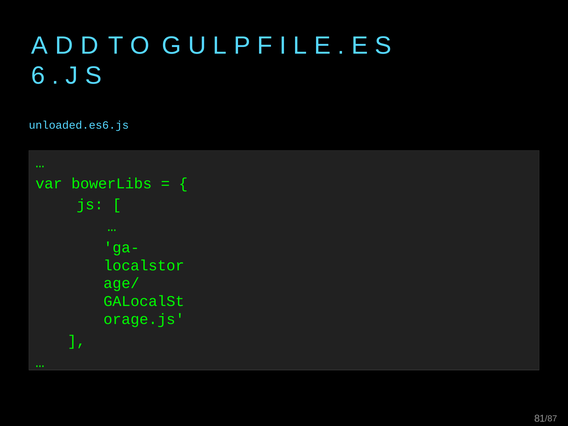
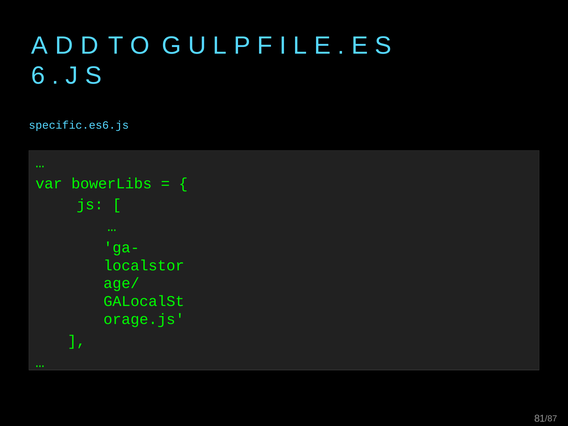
unloaded.es6.js: unloaded.es6.js -> specific.es6.js (79, 125)
